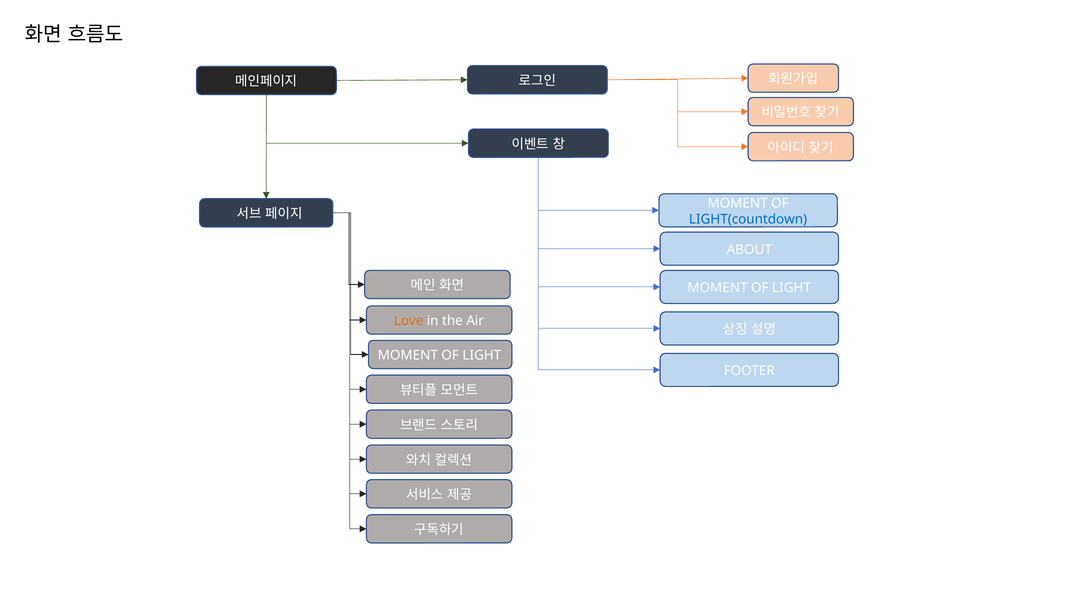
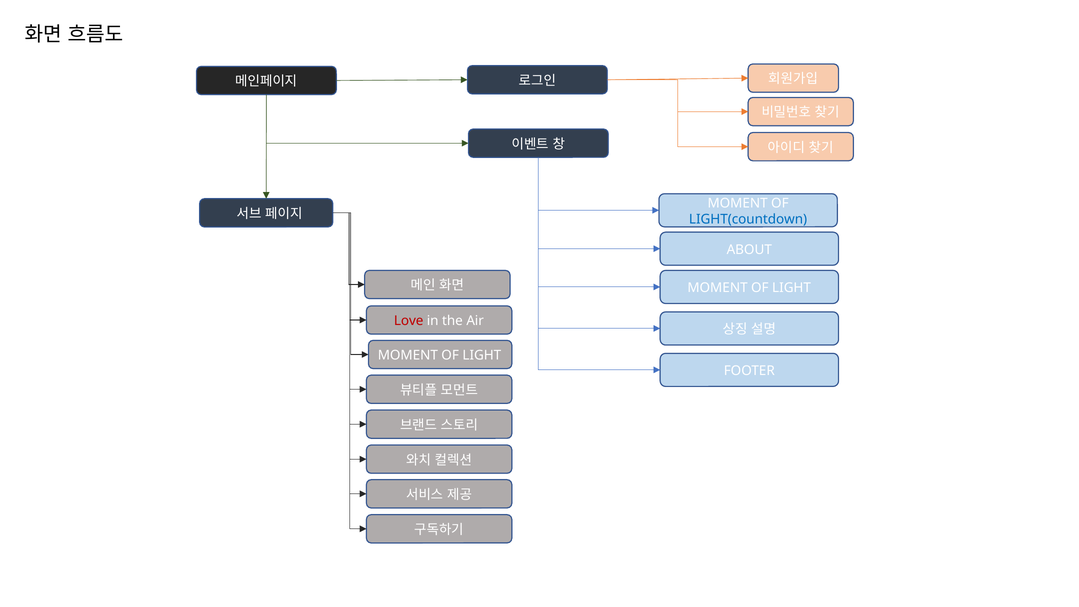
Love colour: orange -> red (409, 321)
